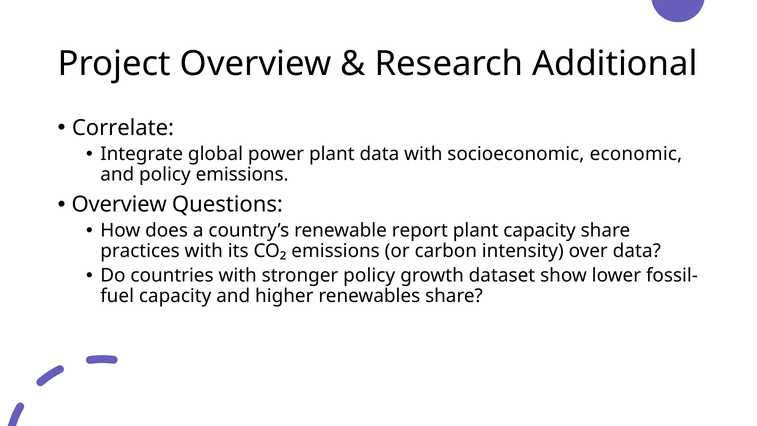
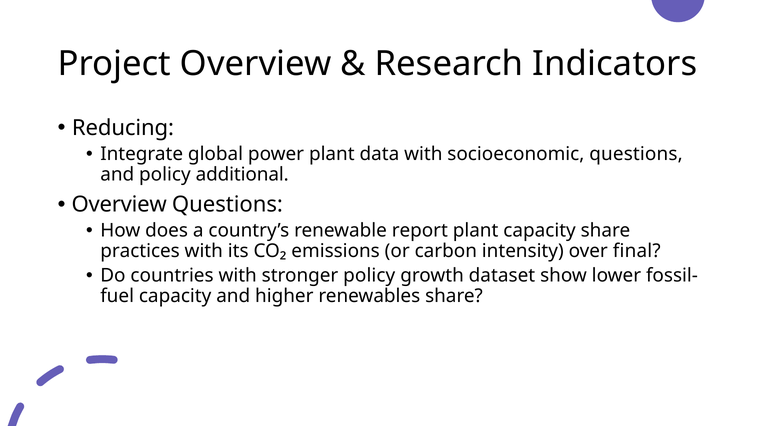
Additional: Additional -> Indicators (615, 64)
Correlate: Correlate -> Reducing (123, 128)
socioeconomic economic: economic -> questions (636, 154)
policy emissions: emissions -> additional (242, 175)
over data: data -> final (637, 251)
